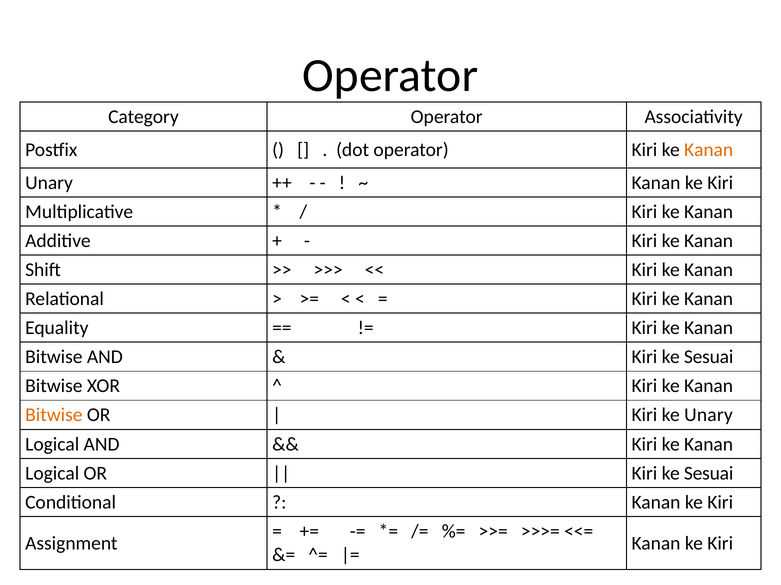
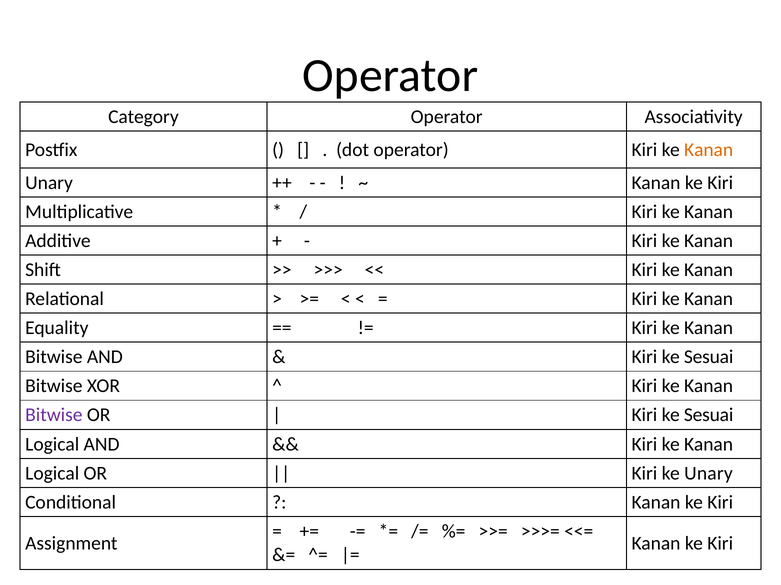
Bitwise colour: orange -> purple (54, 416)
Unary: Unary -> Sesuai (709, 416)
Sesuai: Sesuai -> Unary (708, 474)
